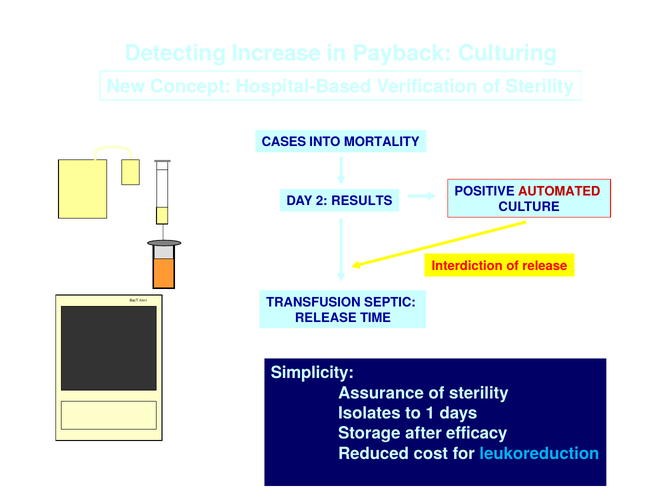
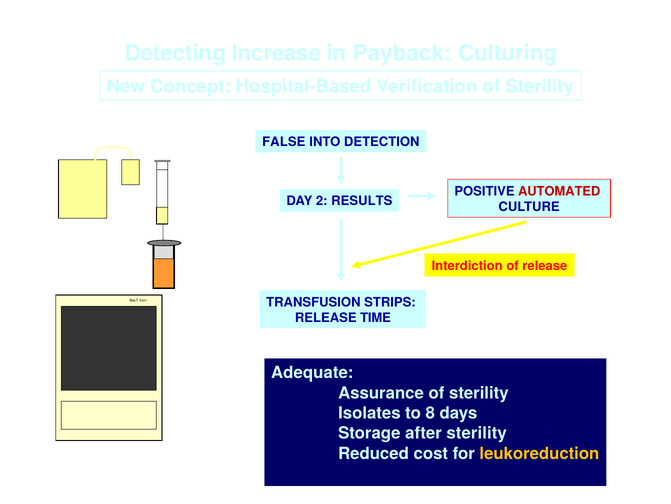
CASES: CASES -> FALSE (284, 142)
MORTALITY: MORTALITY -> DETECTION (382, 142)
SEPTIC: SEPTIC -> STRIPS (390, 302)
Simplicity: Simplicity -> Adequate (312, 372)
1: 1 -> 8 (430, 413)
after efficacy: efficacy -> sterility (477, 433)
leukoreduction colour: light blue -> yellow (539, 453)
